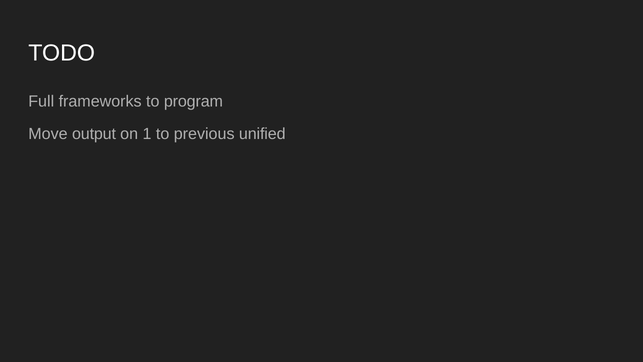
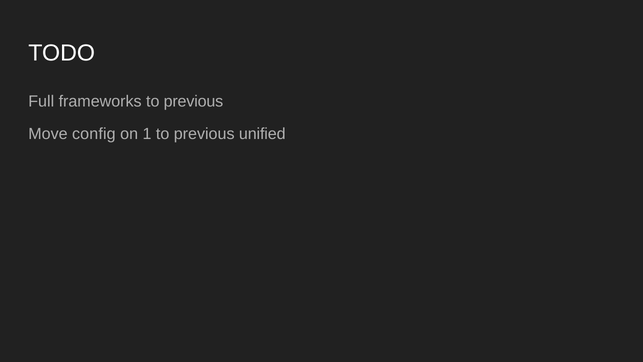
program: program -> previous (193, 101)
output: output -> config (94, 134)
